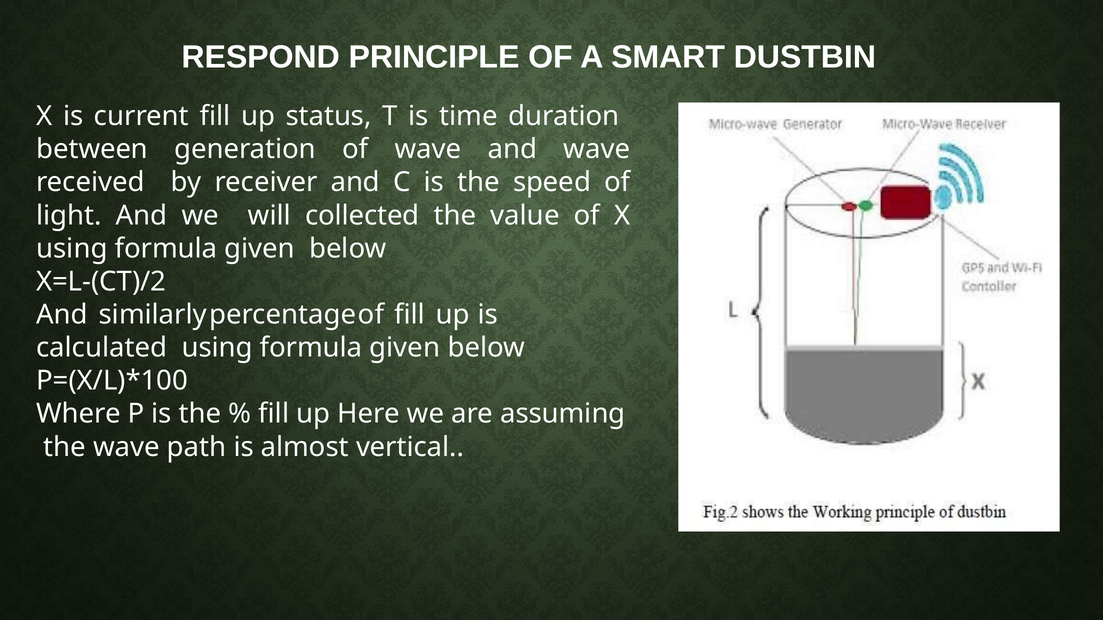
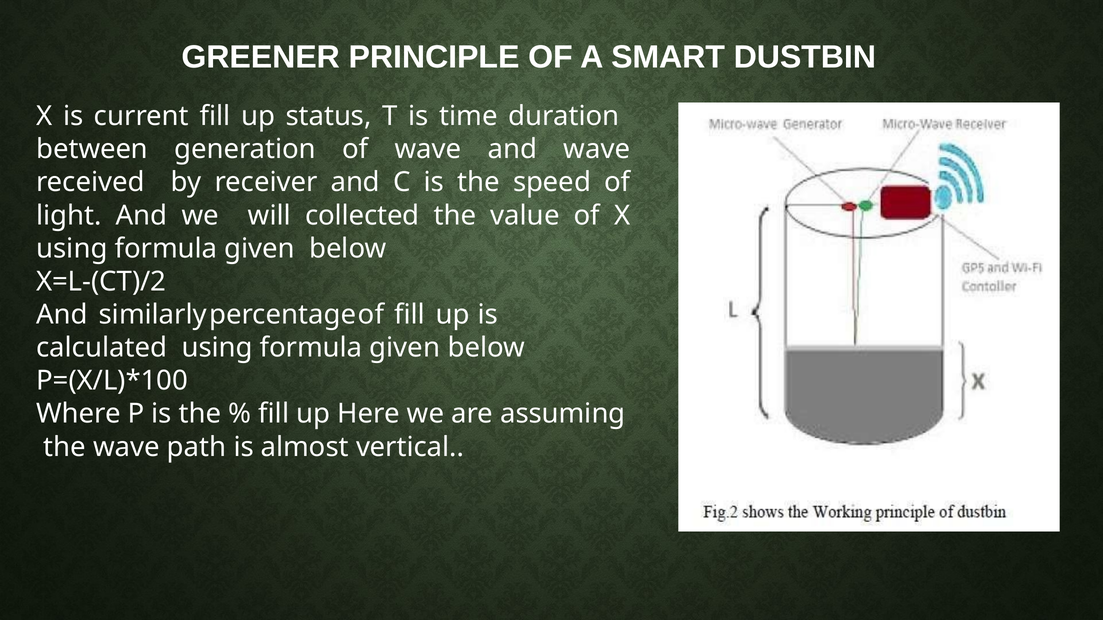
RESPOND: RESPOND -> GREENER (261, 57)
